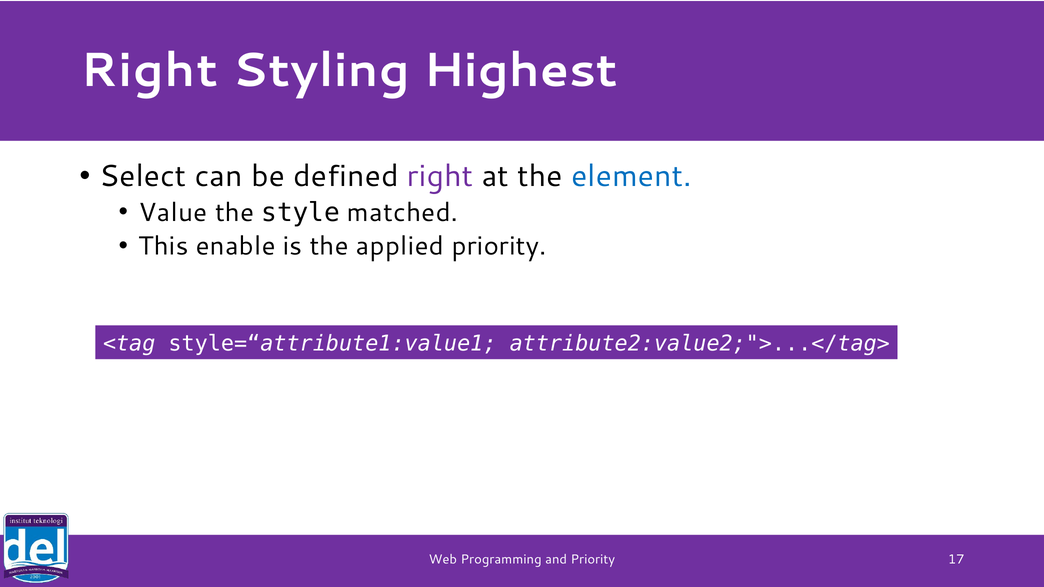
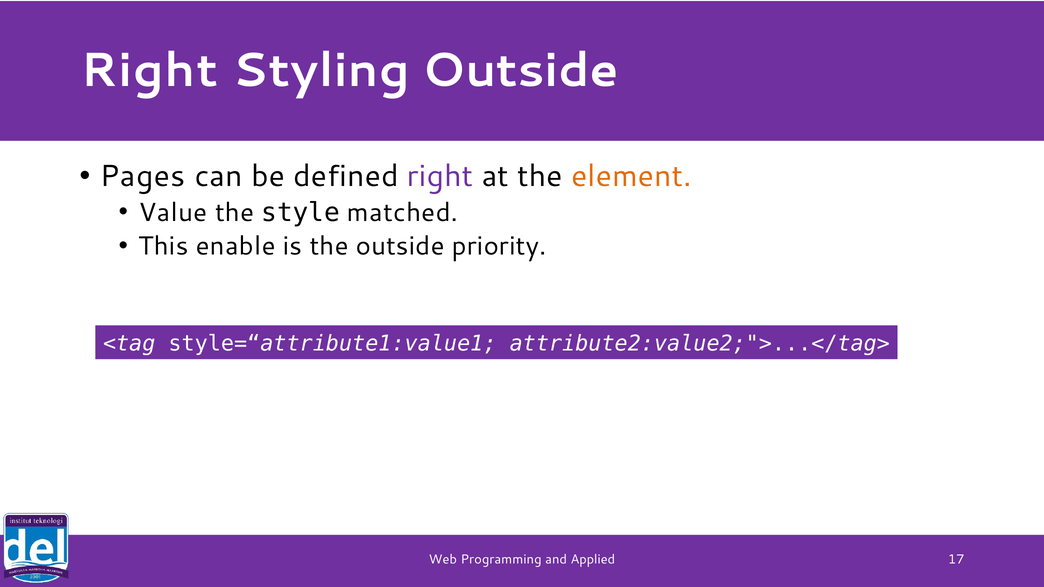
Styling Highest: Highest -> Outside (521, 70)
Select: Select -> Pages (143, 177)
element colour: blue -> orange (631, 177)
the applied: applied -> outside (400, 246)
and Priority: Priority -> Applied (593, 559)
